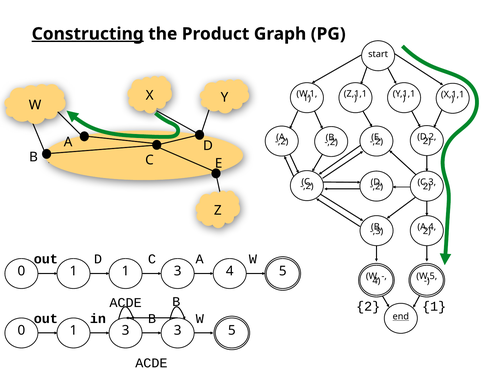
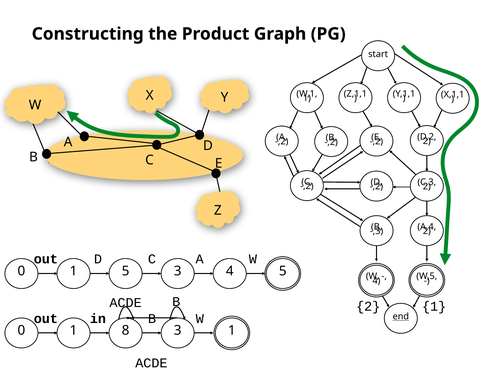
Constructing underline: present -> none (88, 34)
1 1: 1 -> 5 (126, 271)
0 1 3: 3 -> 8 (126, 330)
3 5: 5 -> 1 (232, 330)
